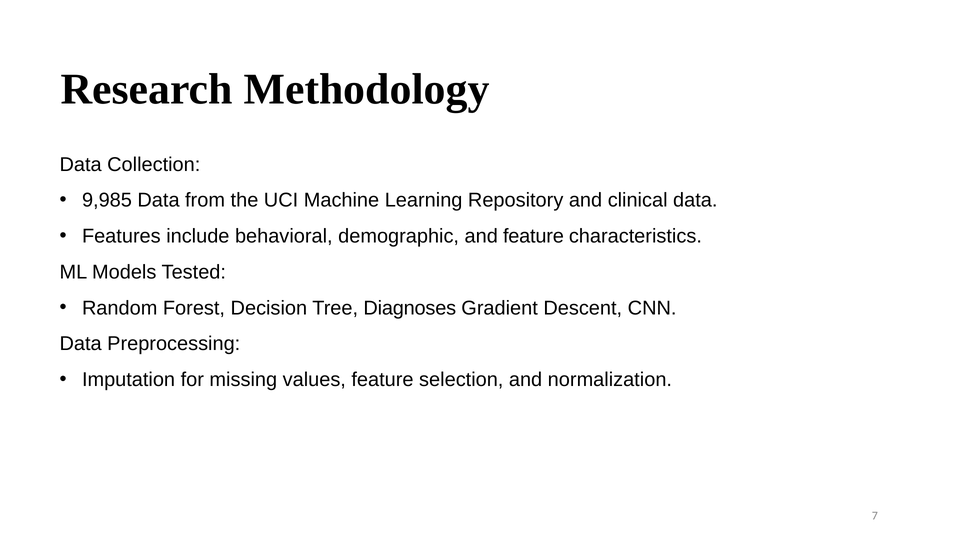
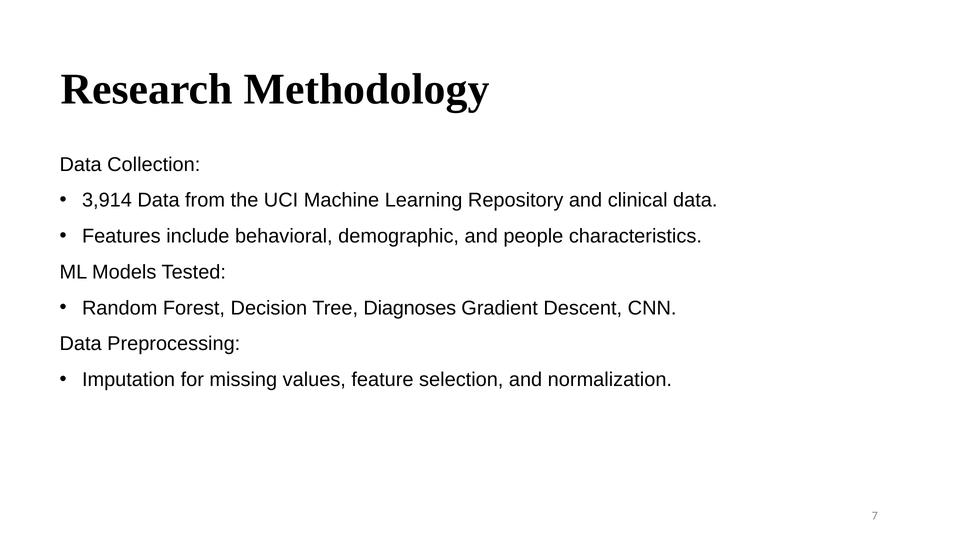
9,985: 9,985 -> 3,914 (107, 200)
and feature: feature -> people (533, 236)
